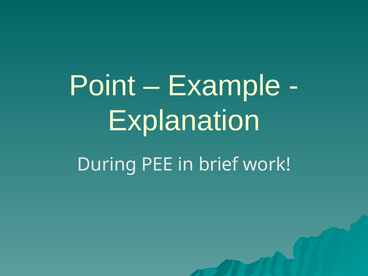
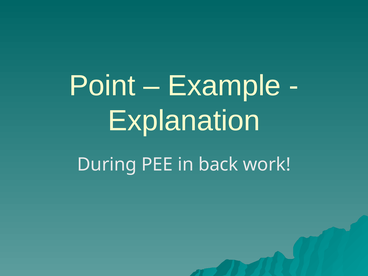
brief: brief -> back (218, 164)
